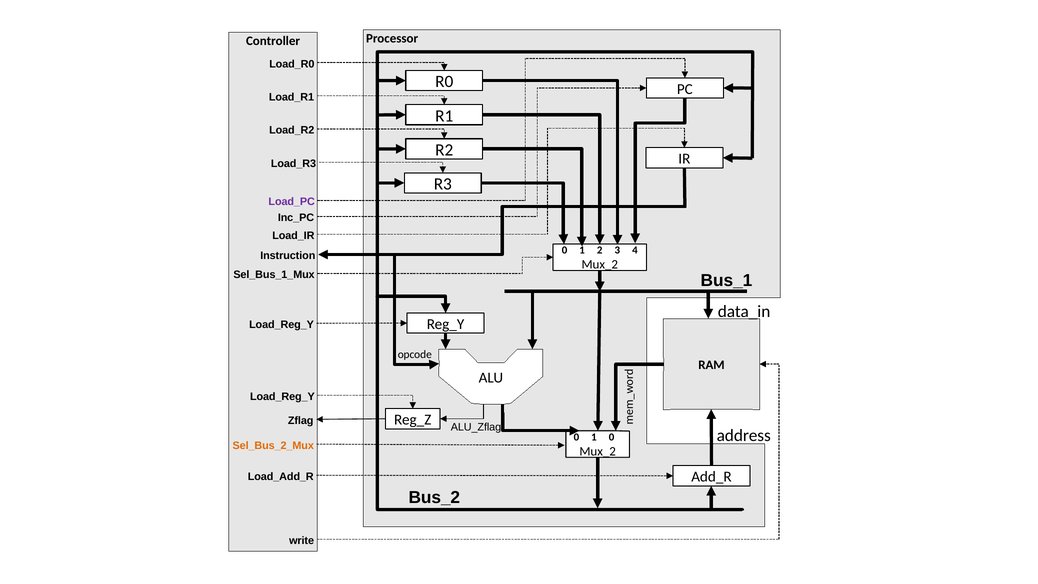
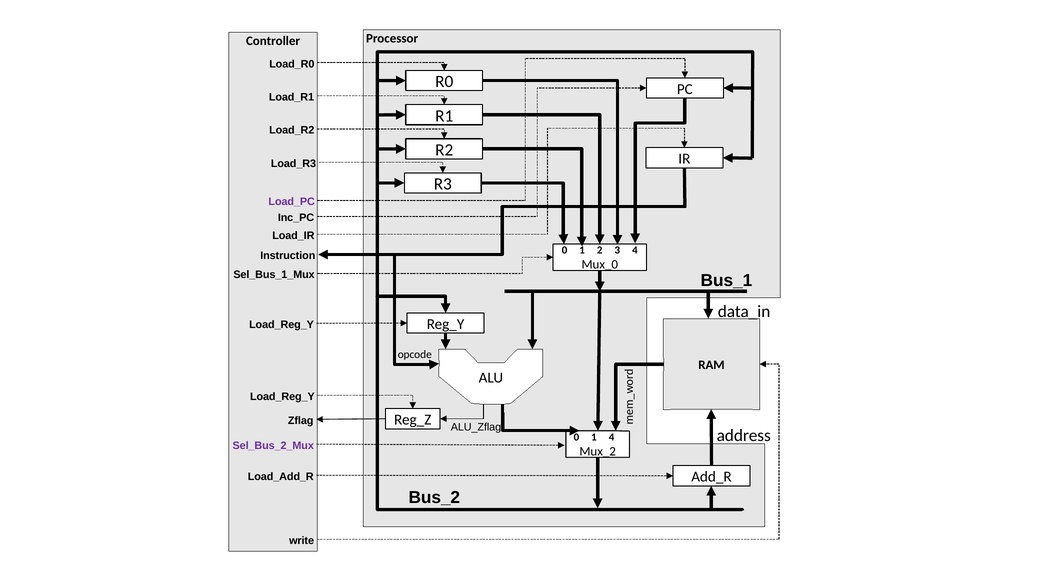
Mux_2: Mux_2 -> Mux_0 (600, 265)
1 0: 0 -> 4 (611, 437)
Sel_Bus_2_Mux colour: orange -> purple (273, 445)
